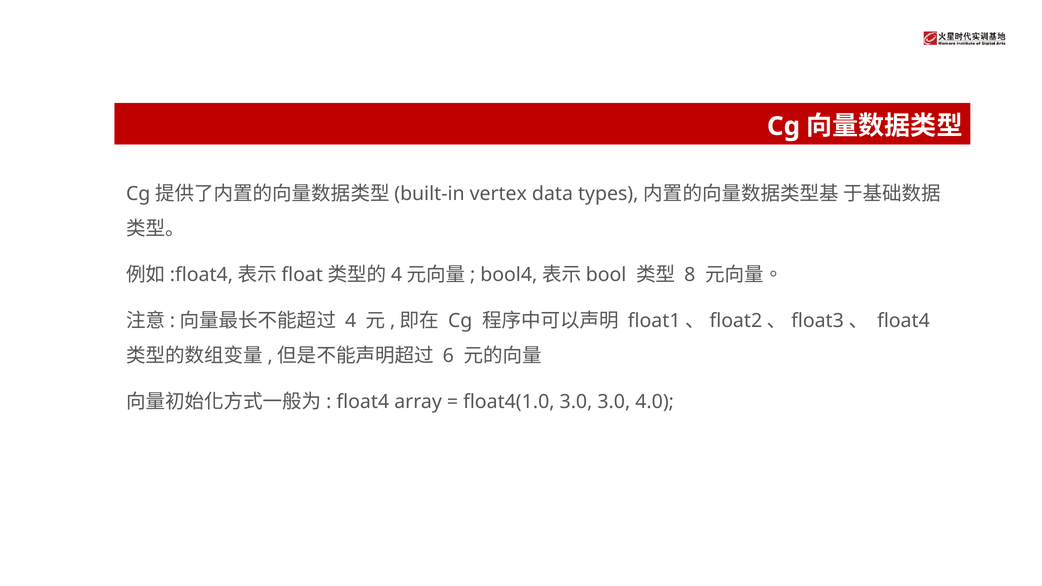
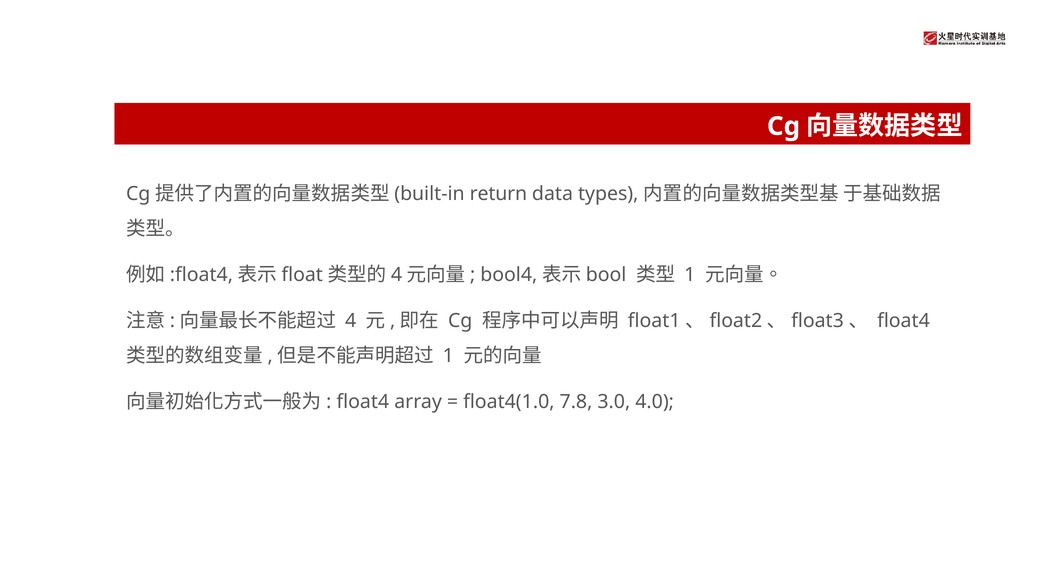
vertex: vertex -> return (498, 194)
8: 8 -> 1 (690, 275)
6: 6 -> 1 (448, 356)
float4(1.0 3.0: 3.0 -> 7.8 (576, 402)
